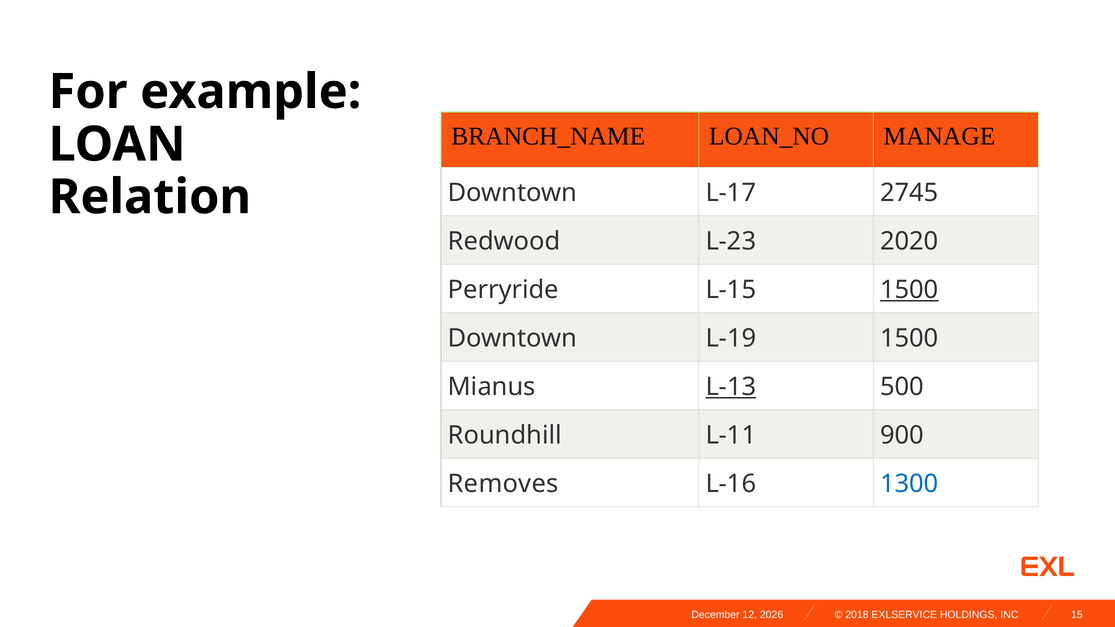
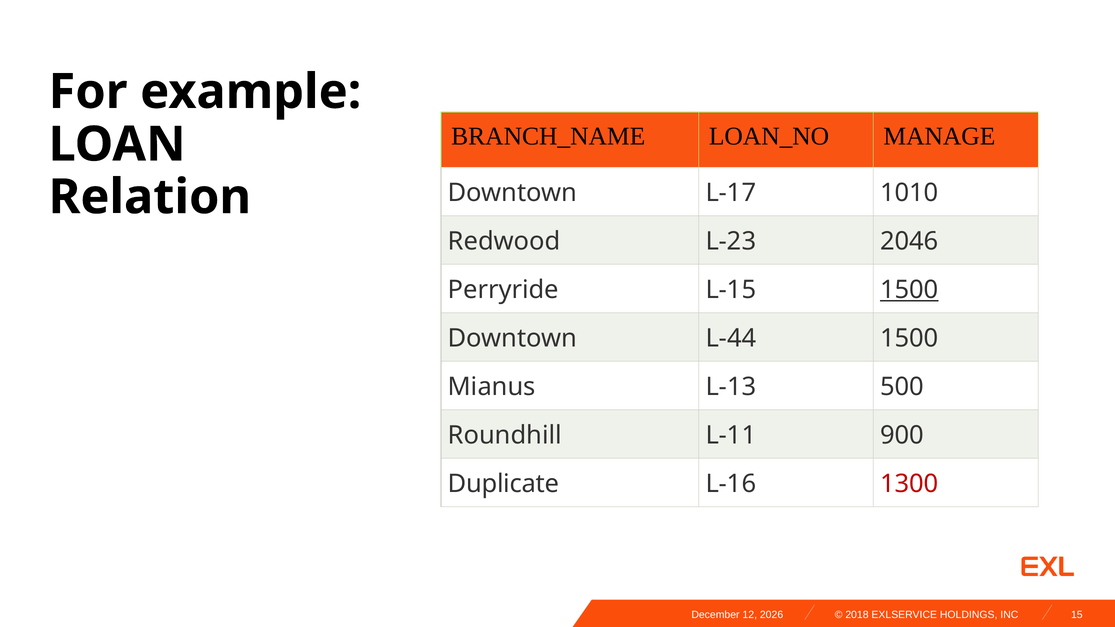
2745: 2745 -> 1010 (909, 193)
2020: 2020 -> 2046 (909, 241)
L-19: L-19 -> L-44 (731, 339)
L-13 underline: present -> none (731, 387)
Removes: Removes -> Duplicate (503, 484)
1300 colour: blue -> red (909, 484)
